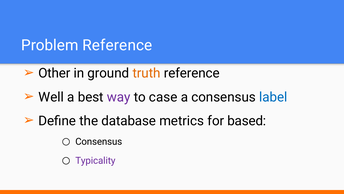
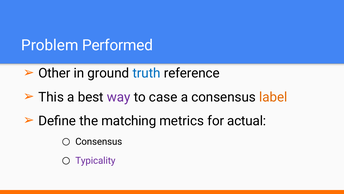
Problem Reference: Reference -> Performed (118, 45)
truth colour: orange -> blue (147, 73)
Well: Well -> This (51, 97)
label colour: blue -> orange (273, 97)
database: database -> matching (129, 121)
based: based -> actual (247, 121)
